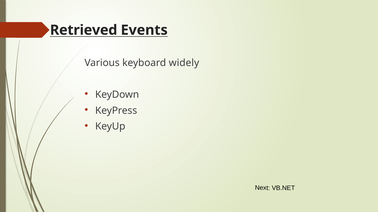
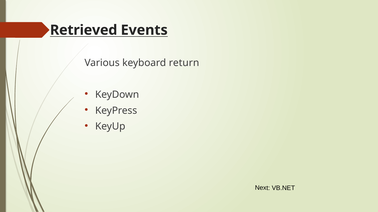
widely: widely -> return (184, 63)
